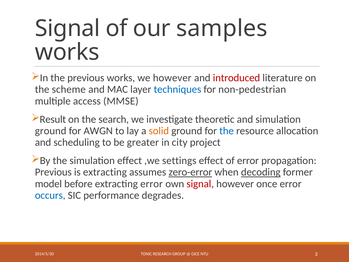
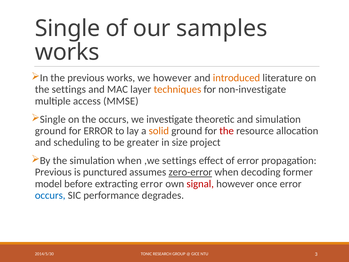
Signal: Signal -> Single (68, 28)
introduced colour: red -> orange (236, 78)
the scheme: scheme -> settings (69, 89)
techniques colour: blue -> orange (177, 89)
non-pedestrian: non-pedestrian -> non-investigate (252, 89)
Result: Result -> Single (53, 119)
the search: search -> occurs (114, 119)
for AWGN: AWGN -> ERROR (98, 131)
the colour: blue -> red (227, 131)
city: city -> size (180, 142)
simulation effect: effect -> when (129, 161)
is extracting: extracting -> punctured (105, 172)
decoding underline: present -> none (261, 172)
